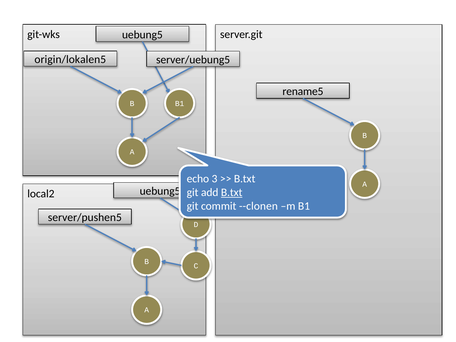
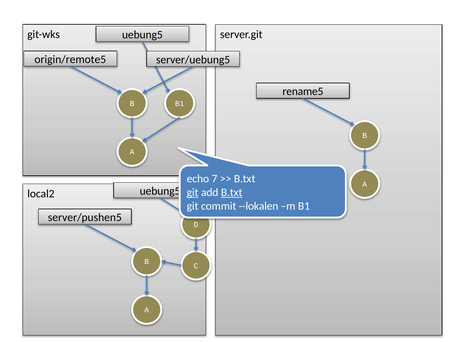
origin/lokalen5: origin/lokalen5 -> origin/remote5 (70, 59)
3: 3 -> 7 (215, 179)
git underline: none -> present (193, 192)
--clonen: --clonen -> --lokalen (259, 206)
